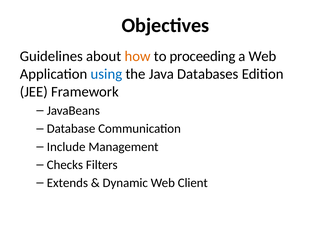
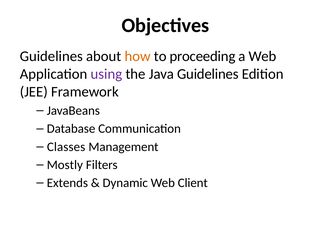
using colour: blue -> purple (106, 74)
Java Databases: Databases -> Guidelines (208, 74)
Include: Include -> Classes (66, 146)
Checks: Checks -> Mostly (65, 164)
